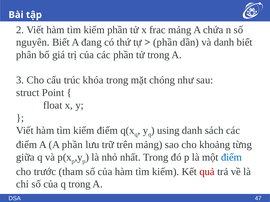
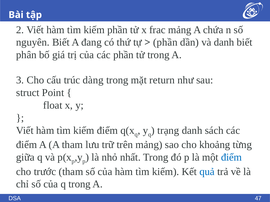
khóa: khóa -> dàng (93, 80)
chóng: chóng -> return (162, 80)
using: using -> trạng (168, 131)
A phần: phần -> tham (72, 145)
quả colour: red -> blue (207, 172)
